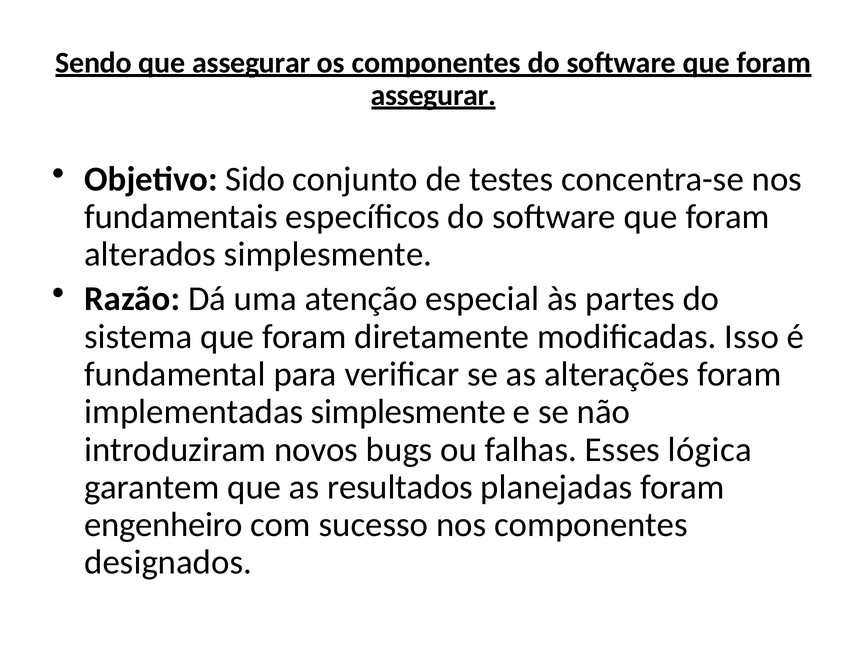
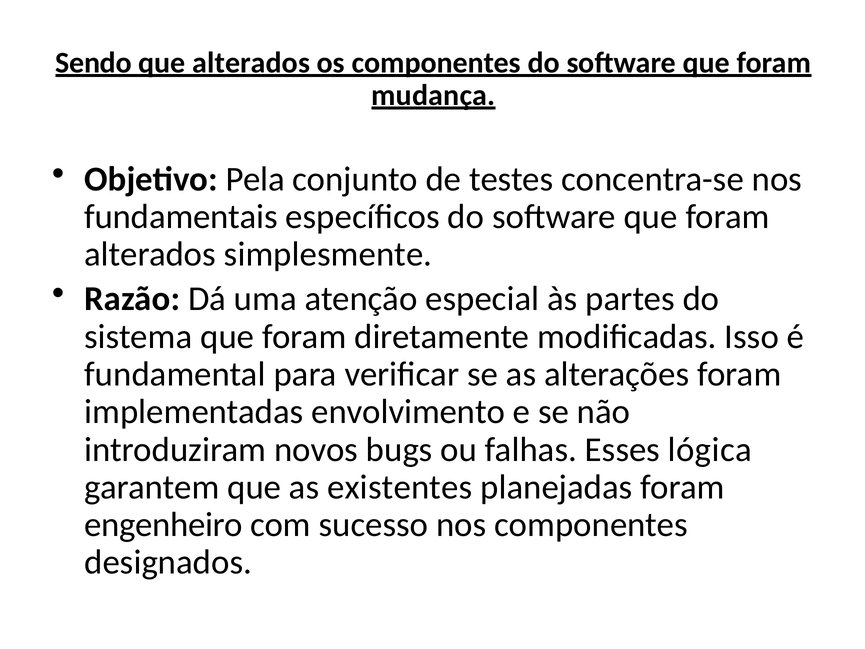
que assegurar: assegurar -> alterados (251, 63)
assegurar: assegurar -> mudança (433, 95)
Sido: Sido -> Pela (255, 179)
implementadas simplesmente: simplesmente -> envolvimento (408, 412)
resultados: resultados -> existentes (400, 487)
